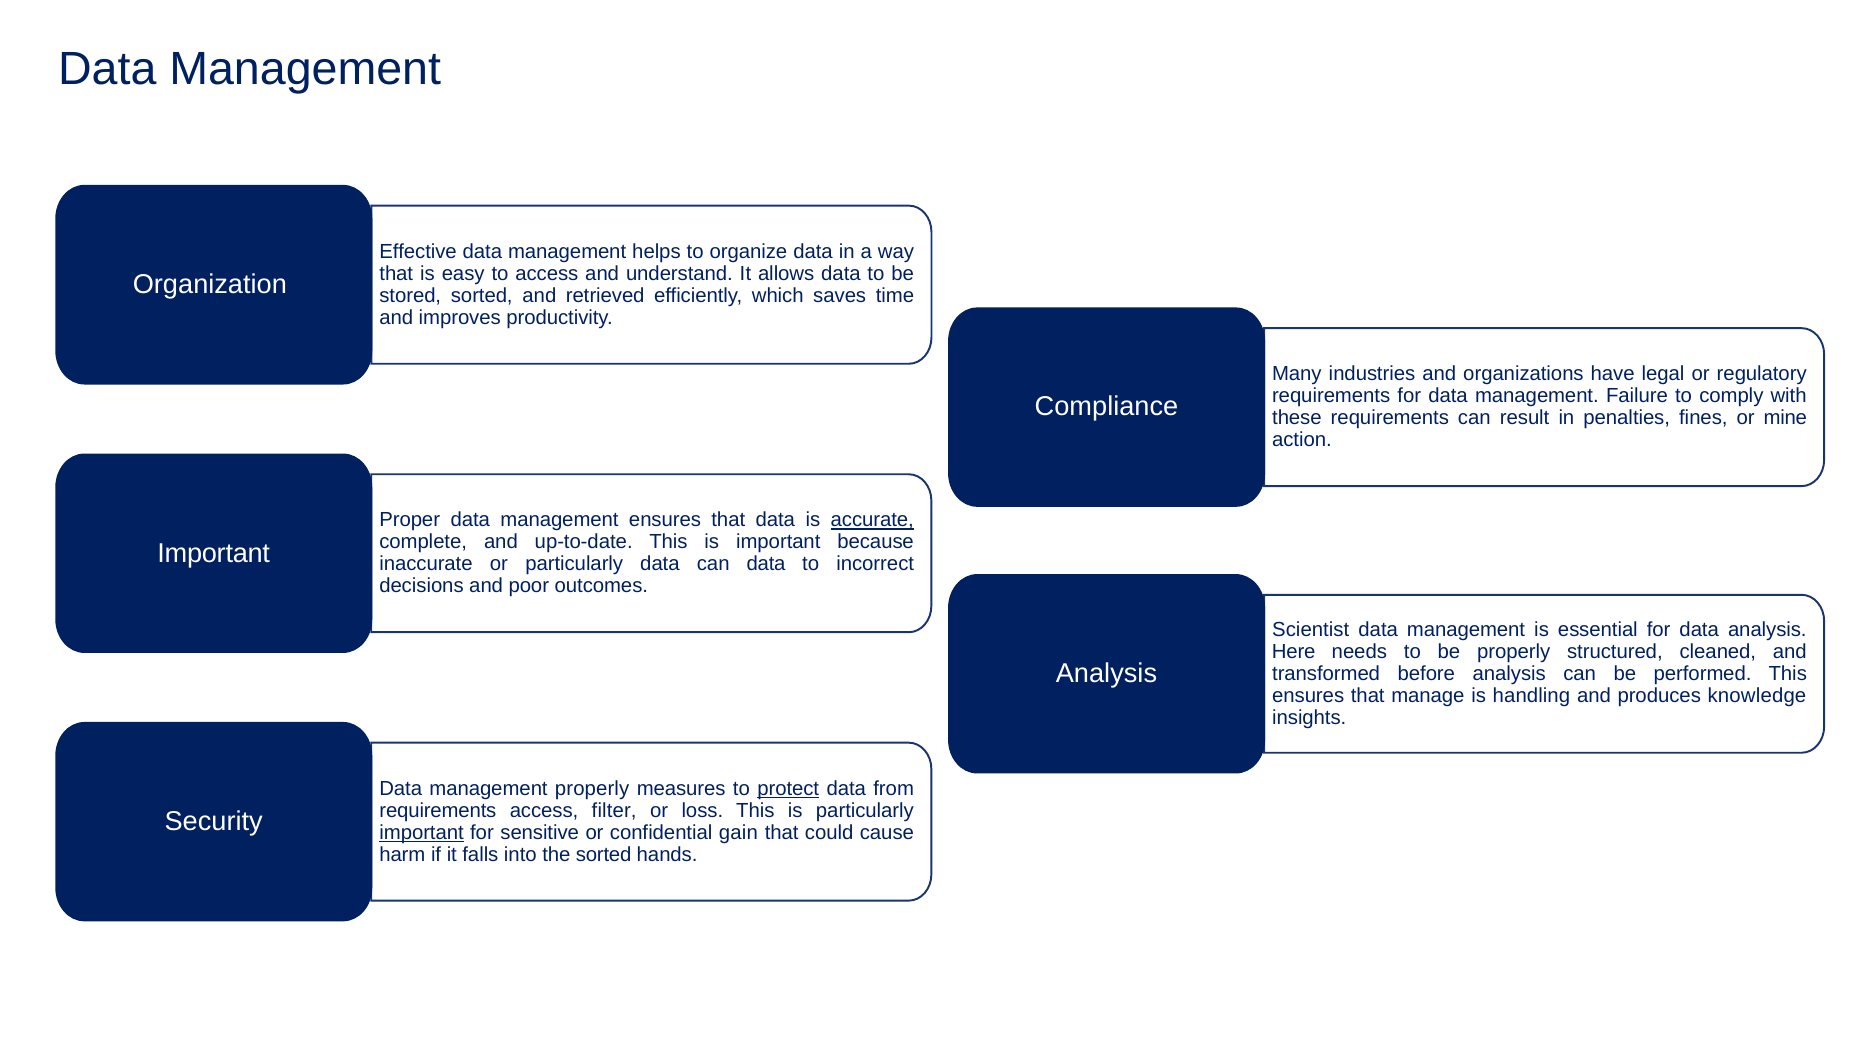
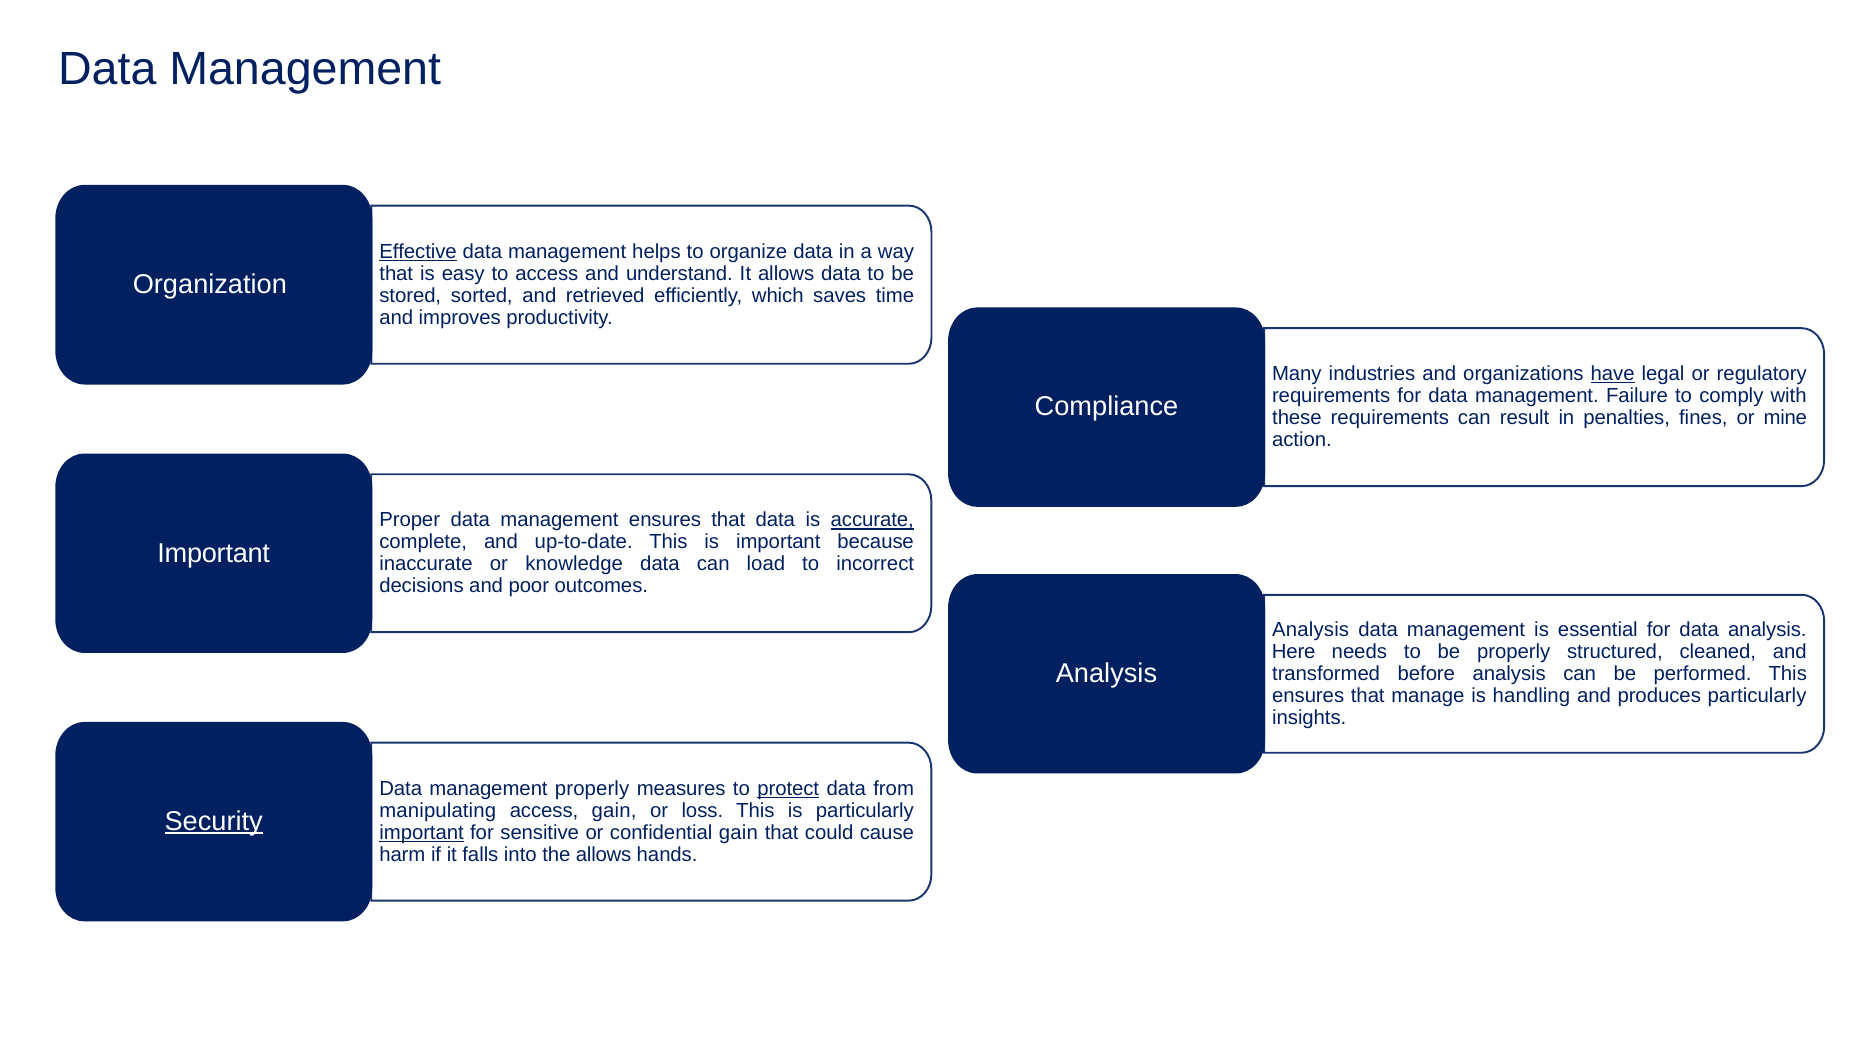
Effective underline: none -> present (418, 252)
have underline: none -> present (1613, 374)
or particularly: particularly -> knowledge (574, 564)
can data: data -> load (766, 564)
Scientist: Scientist -> Analysis (1311, 630)
produces knowledge: knowledge -> particularly (1757, 696)
requirements: requirements -> manipulating (438, 811)
access filter: filter -> gain (614, 811)
Security underline: none -> present (214, 821)
the sorted: sorted -> allows (604, 855)
